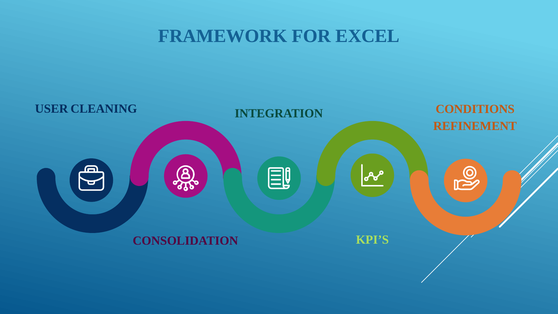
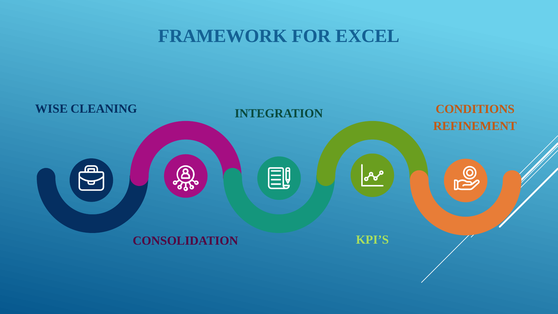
USER: USER -> WISE (51, 109)
